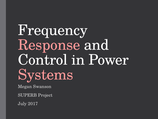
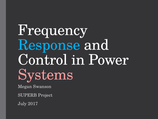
Response colour: pink -> light blue (49, 45)
